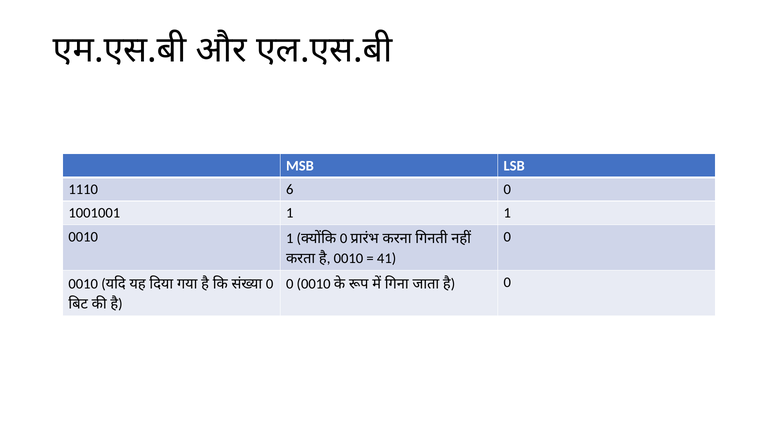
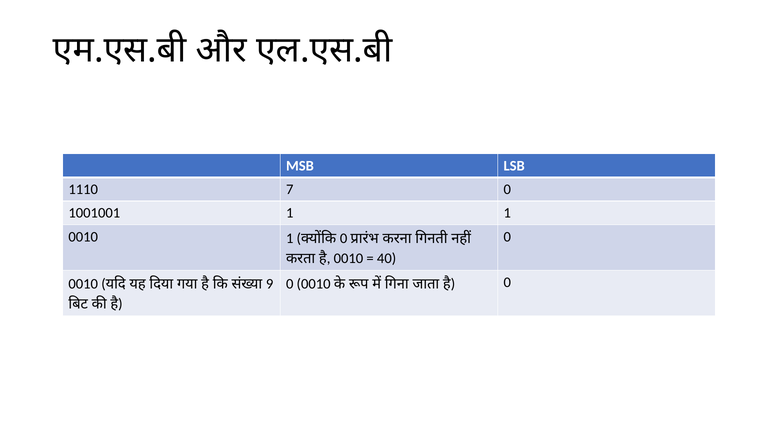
6: 6 -> 7 (290, 189)
41: 41 -> 40 (387, 258)
0: 0 -> 9 (270, 284)
